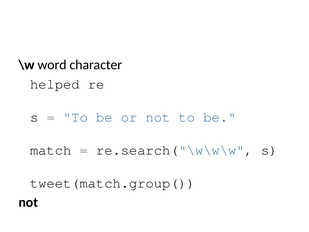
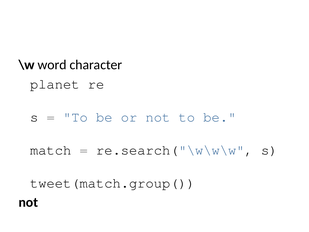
helped: helped -> planet (55, 84)
